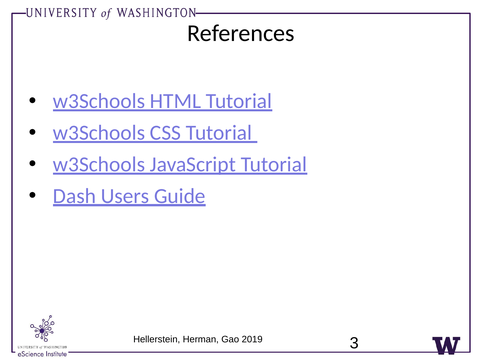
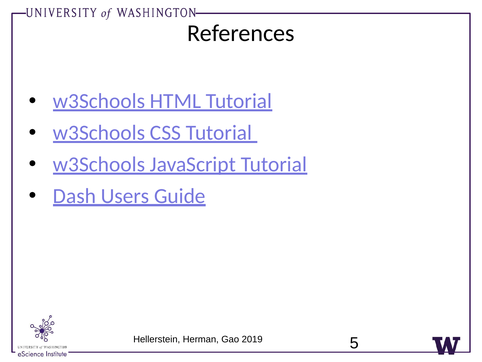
3: 3 -> 5 (354, 343)
